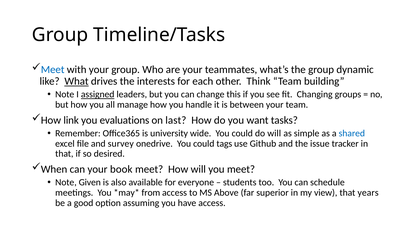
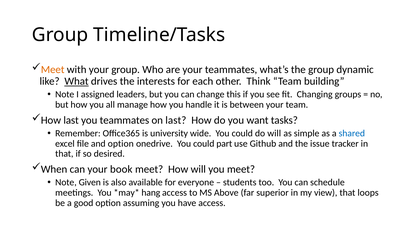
Meet colour: blue -> orange (53, 70)
assigned underline: present -> none (98, 95)
How link: link -> last (71, 120)
you evaluations: evaluations -> teammates (124, 120)
and survey: survey -> option (121, 144)
tags: tags -> part (224, 144)
from: from -> hang (151, 193)
years: years -> loops (368, 193)
